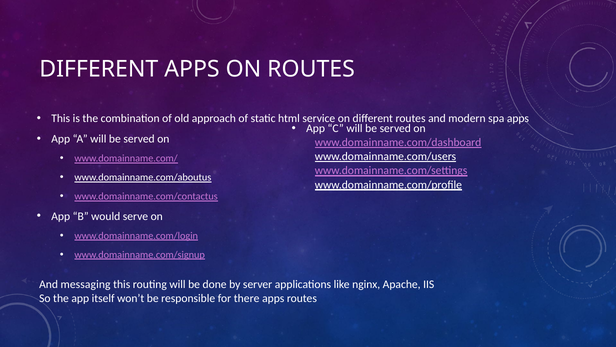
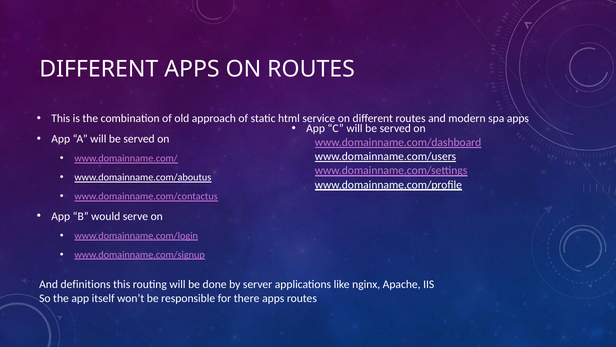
messaging: messaging -> definitions (86, 284)
